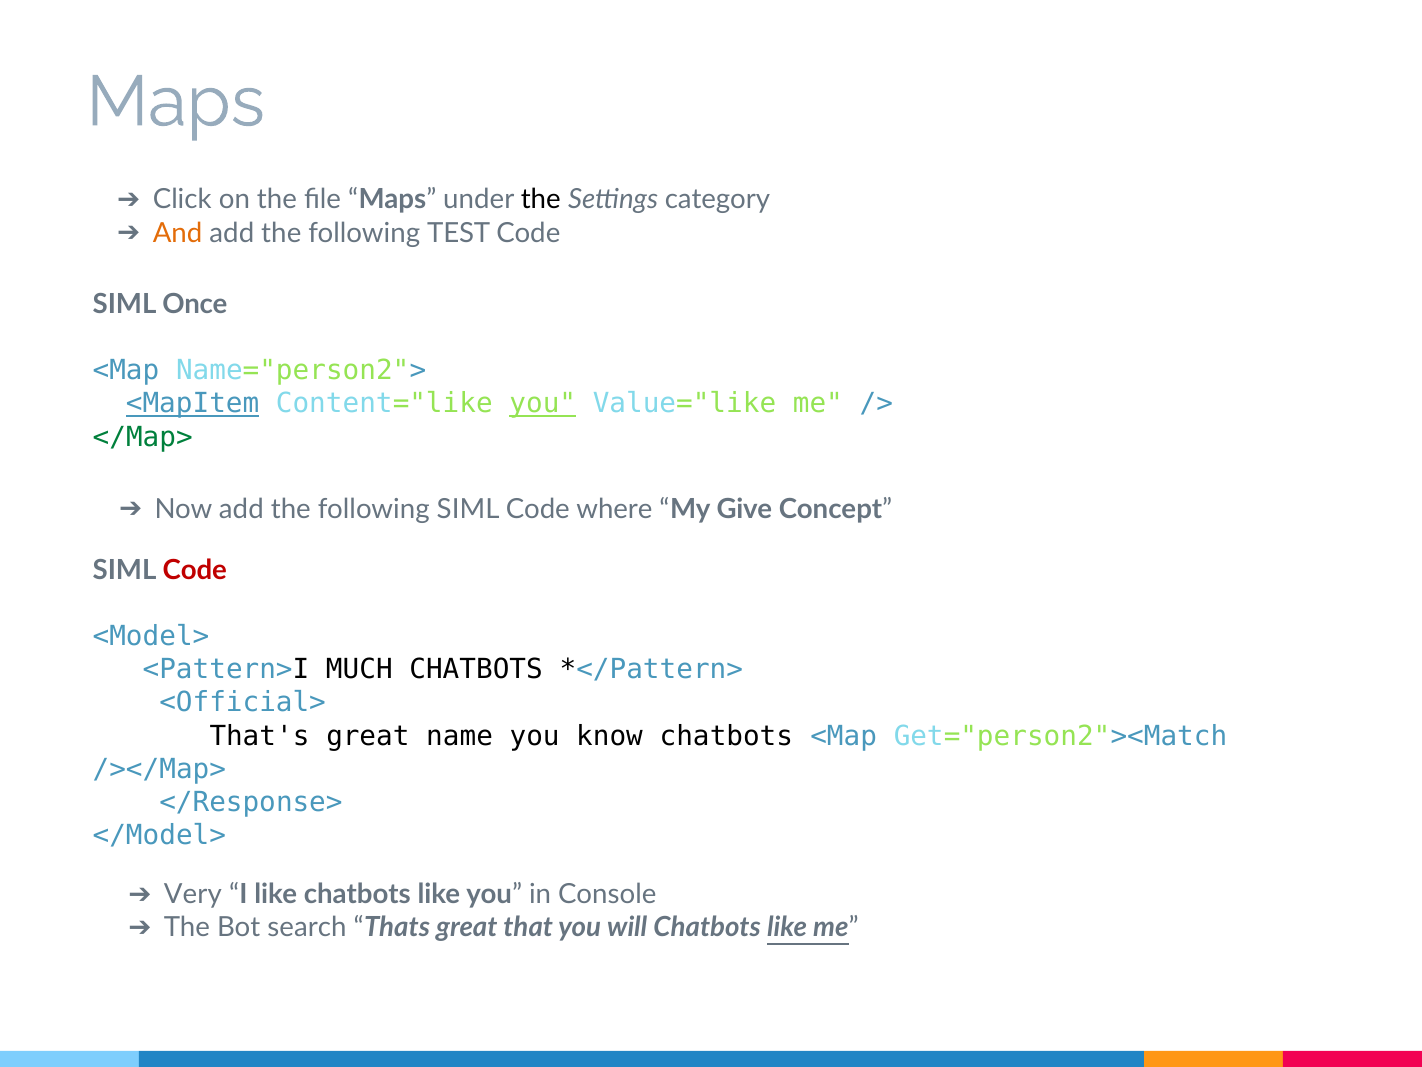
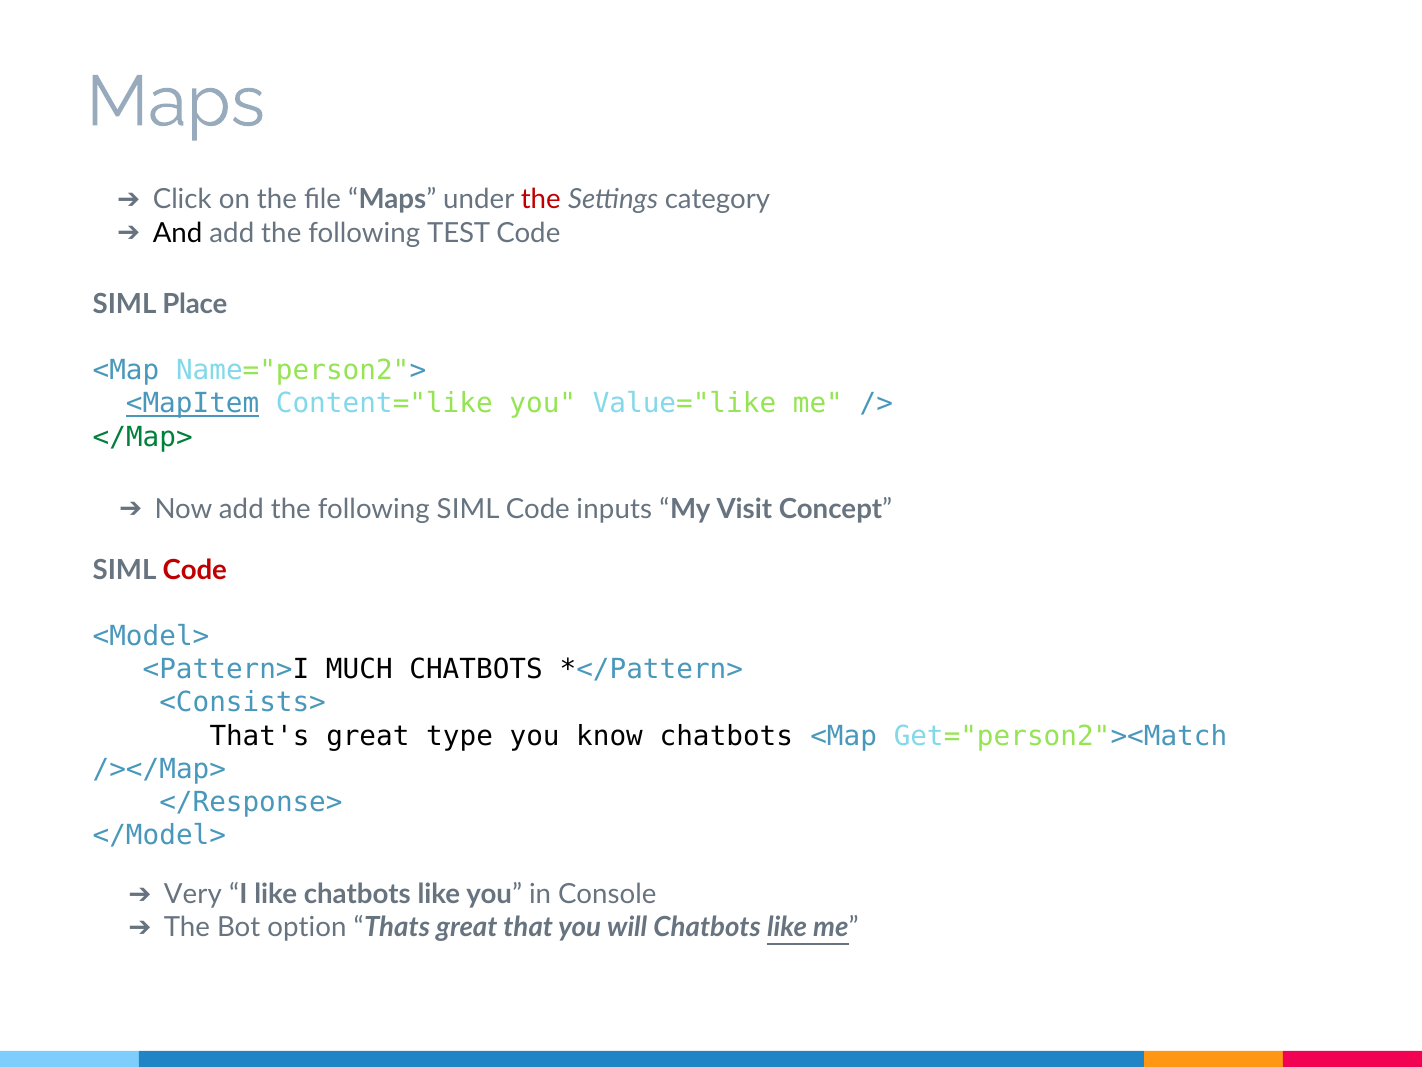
the colour: black -> red (541, 200)
And colour: orange -> black (178, 233)
Once: Once -> Place (195, 304)
you underline: present -> none (543, 404)
where: where -> inputs (614, 509)
Give: Give -> Visit (744, 509)
<Official>: <Official> -> <Consists> (243, 702)
name: name -> type (460, 736)
search: search -> option (307, 927)
